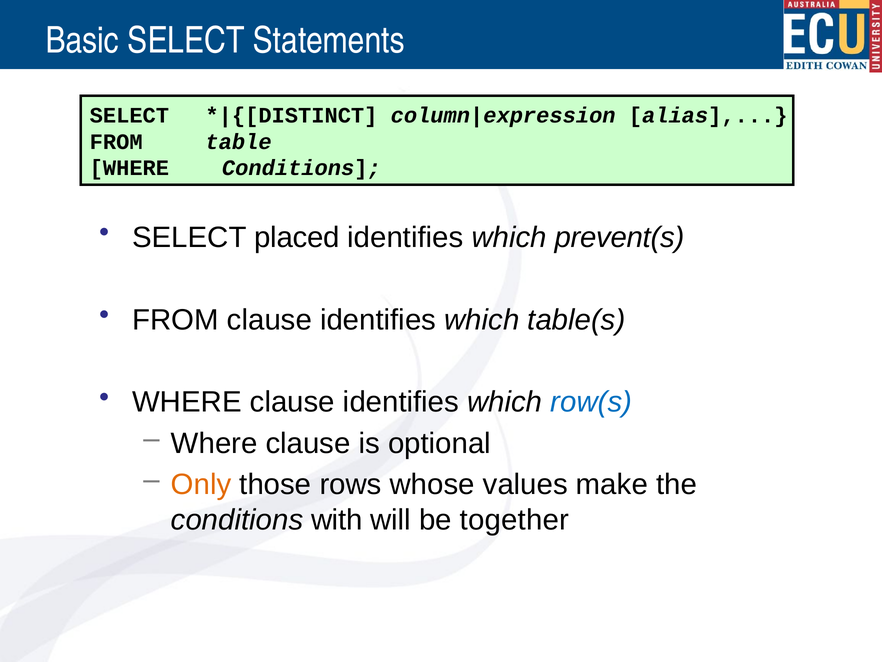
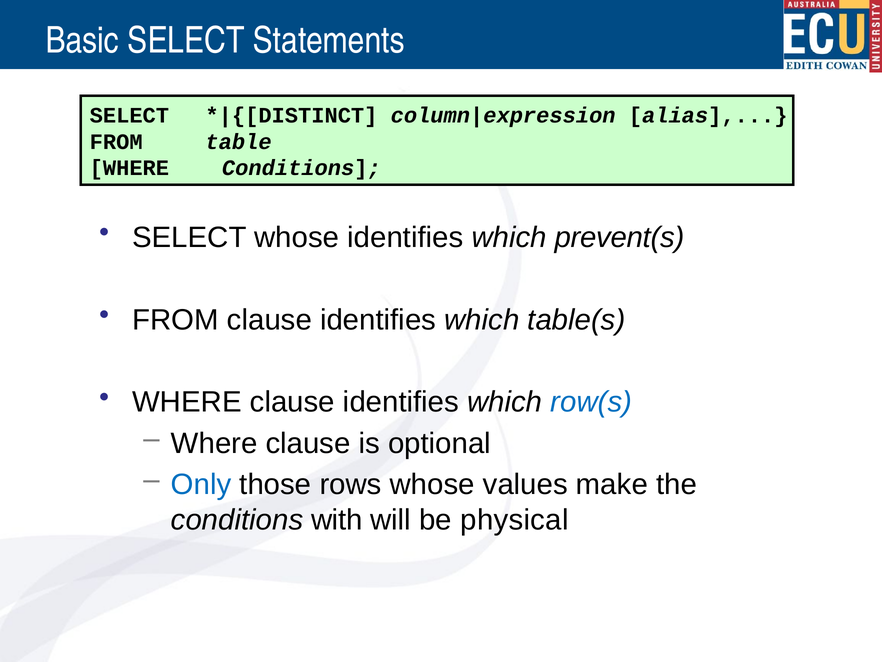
SELECT placed: placed -> whose (297, 237)
Only colour: orange -> blue (201, 484)
together: together -> physical (515, 519)
